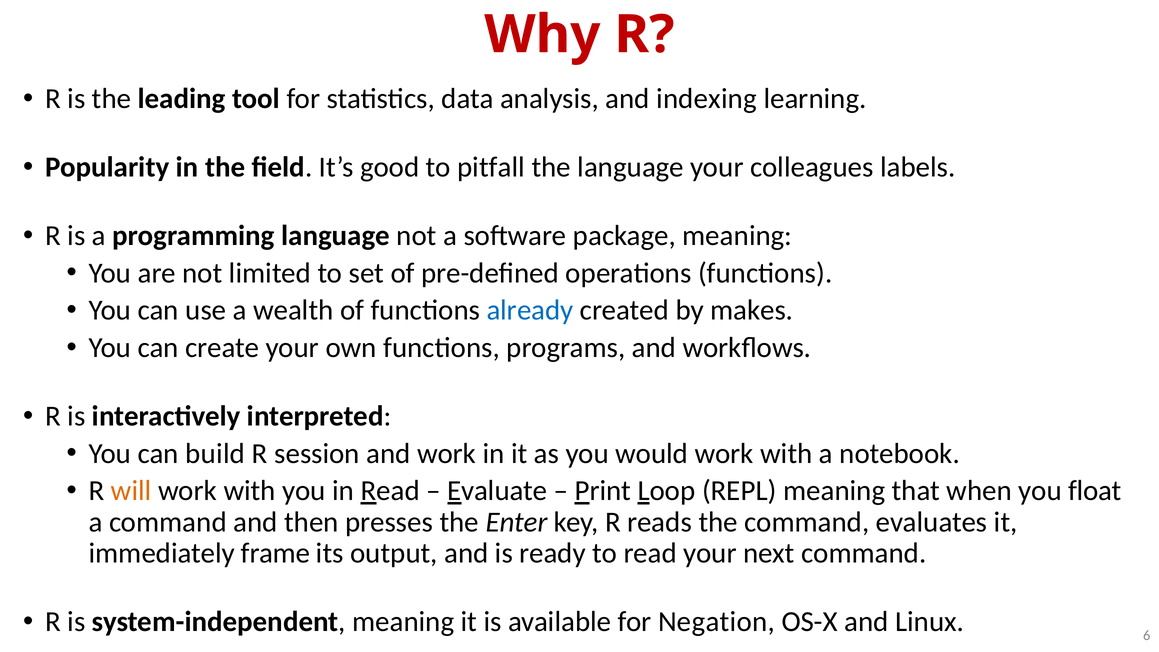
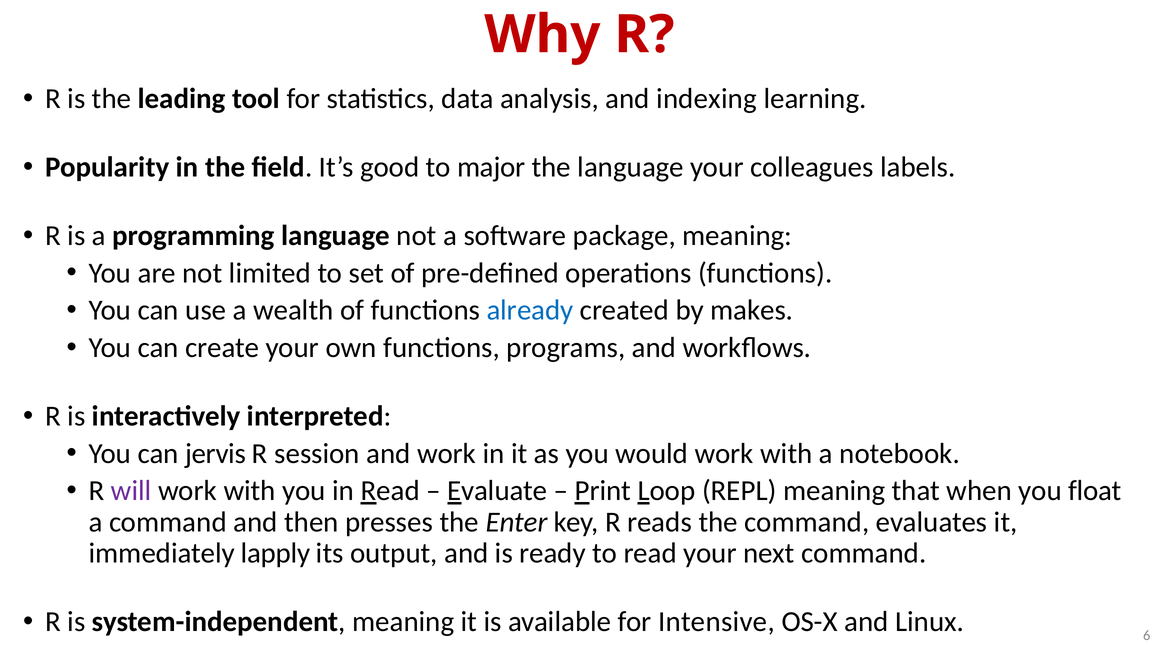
pitfall: pitfall -> major (491, 167)
build: build -> jervis (216, 453)
will colour: orange -> purple (131, 491)
frame: frame -> lapply (276, 553)
Negation: Negation -> Intensive (716, 622)
